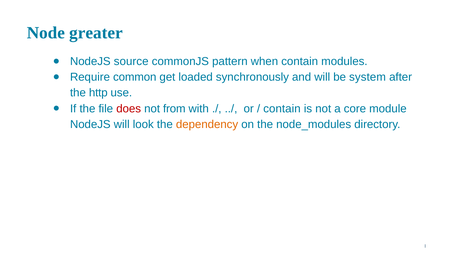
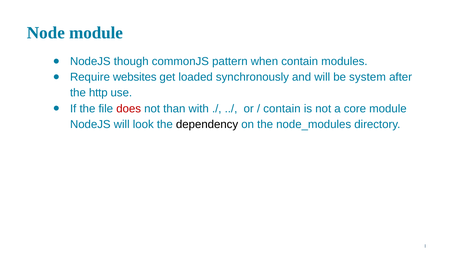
Node greater: greater -> module (96, 33)
source: source -> though (131, 61)
common: common -> websites (135, 77)
from: from -> than (174, 109)
dependency colour: orange -> black (207, 124)
